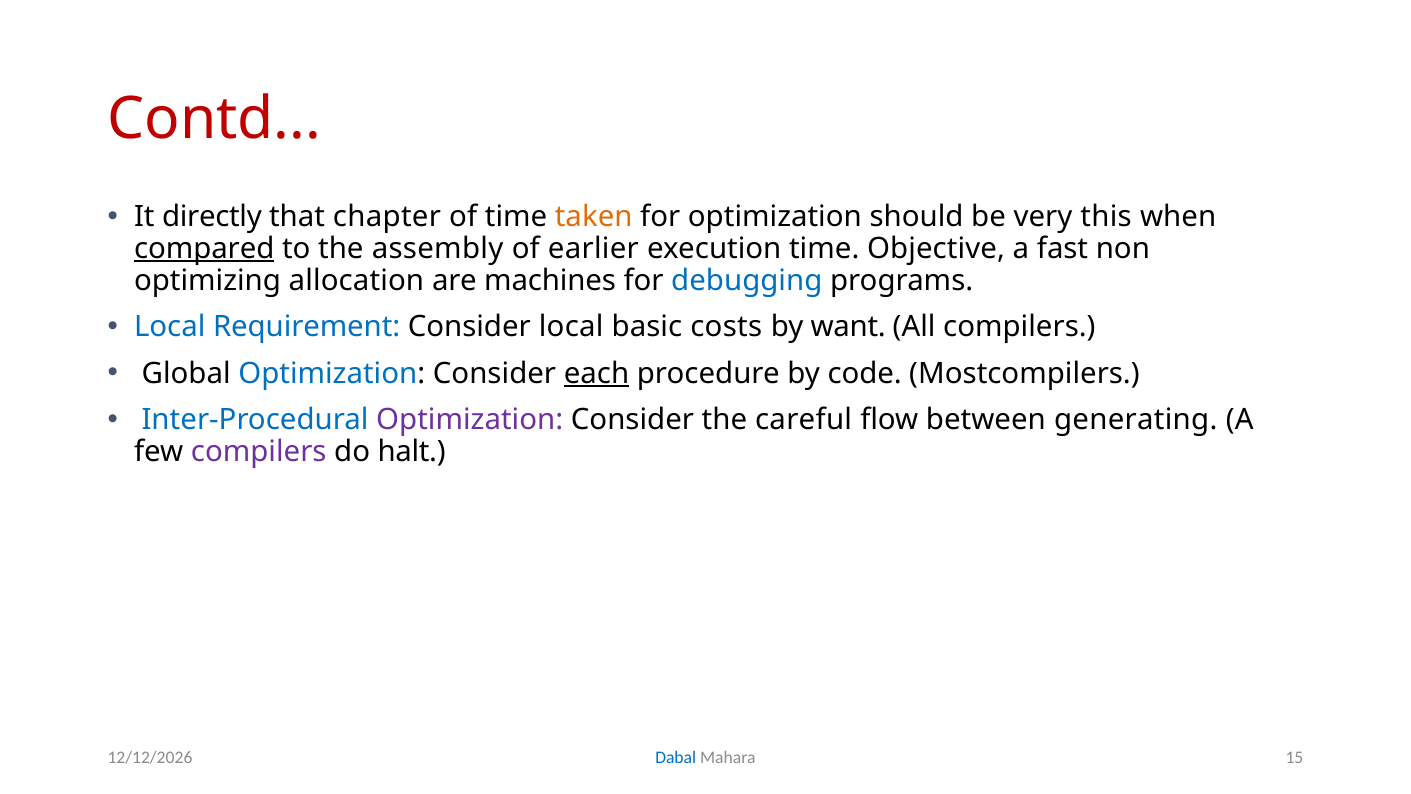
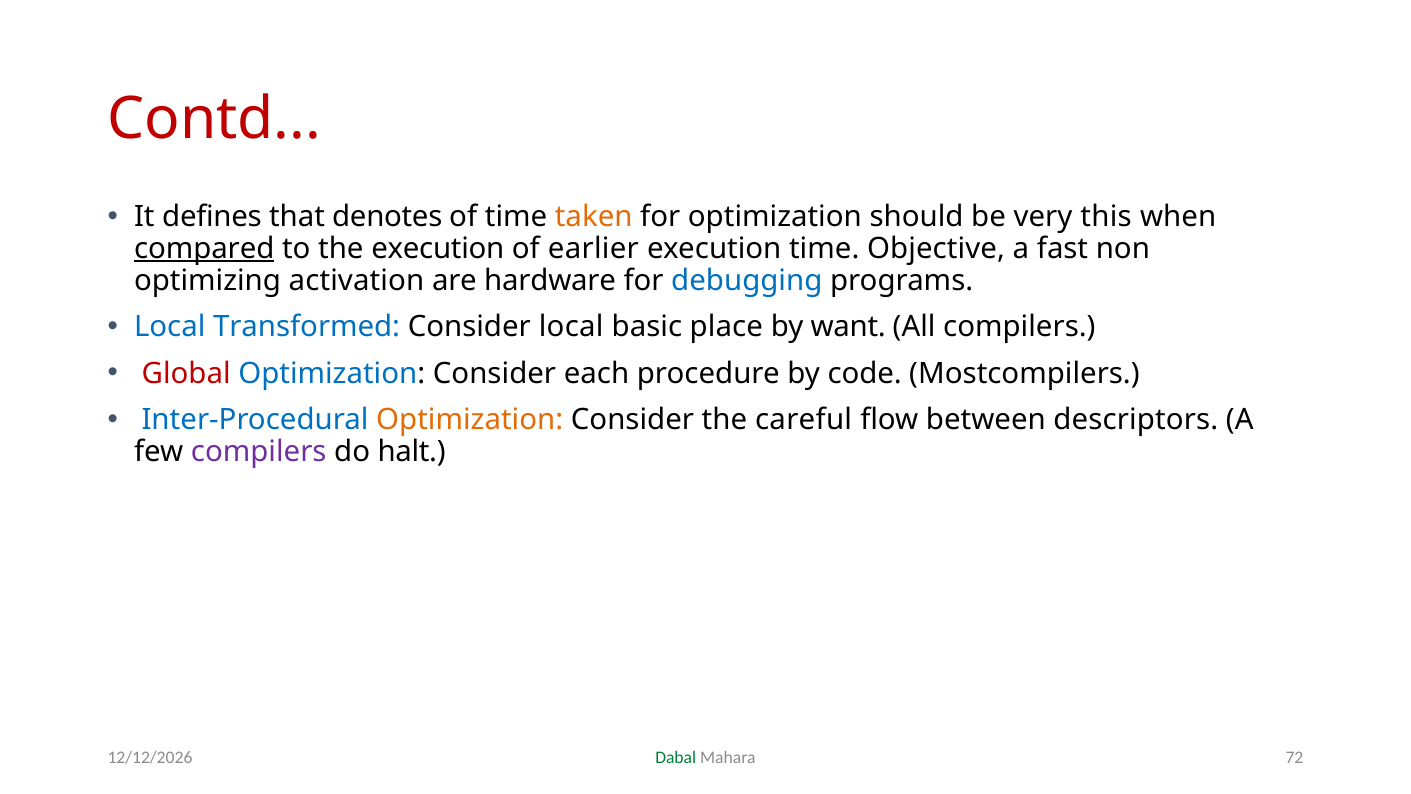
directly: directly -> defines (212, 217)
chapter: chapter -> denotes (387, 217)
the assembly: assembly -> execution (438, 248)
allocation: allocation -> activation (356, 280)
machines: machines -> hardware (550, 280)
Requirement: Requirement -> Transformed (307, 327)
costs: costs -> place (726, 327)
Global colour: black -> red (186, 373)
each underline: present -> none (597, 373)
Optimization colour: purple -> orange (470, 420)
generating: generating -> descriptors (1136, 420)
Dabal colour: blue -> green (676, 758)
15: 15 -> 72 (1294, 758)
